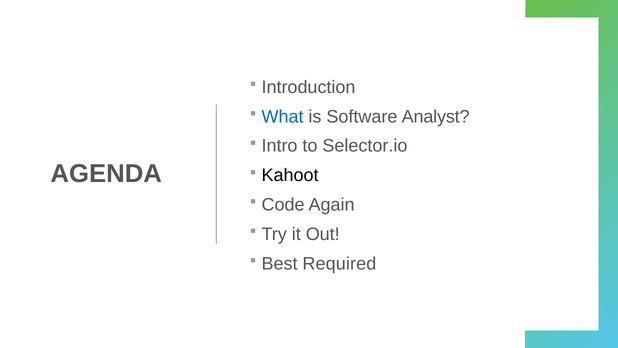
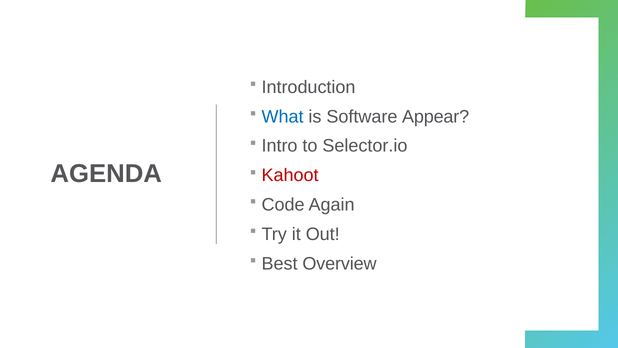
Analyst: Analyst -> Appear (436, 116)
Kahoot colour: black -> red (290, 175)
Required: Required -> Overview (340, 263)
